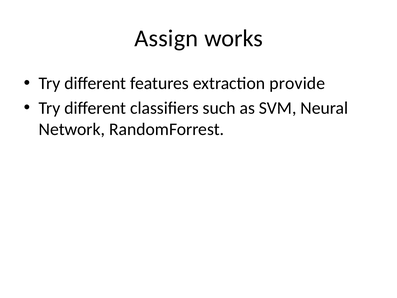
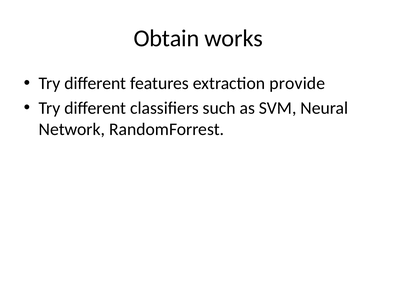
Assign: Assign -> Obtain (166, 38)
